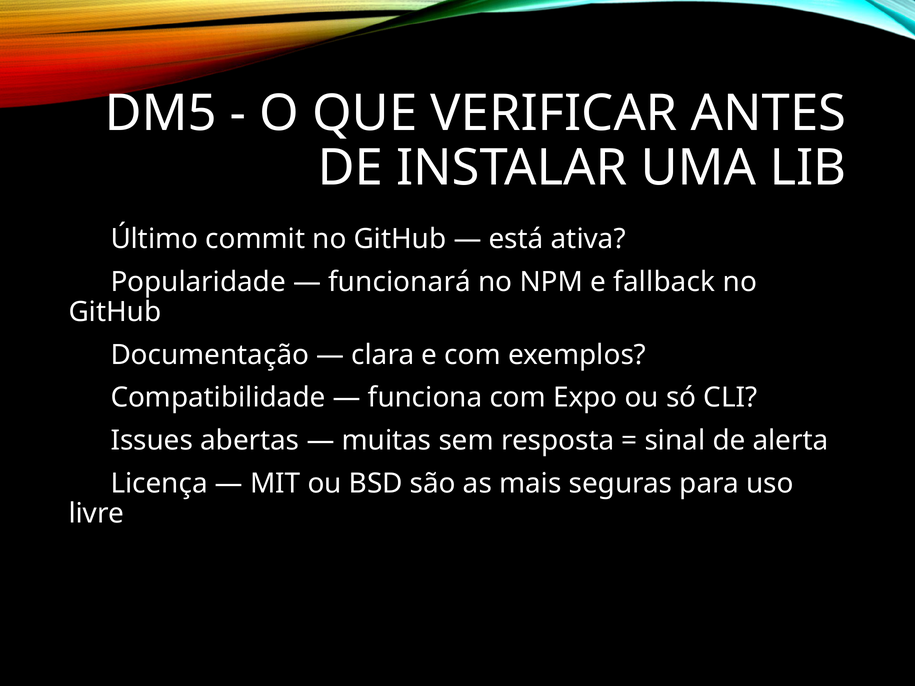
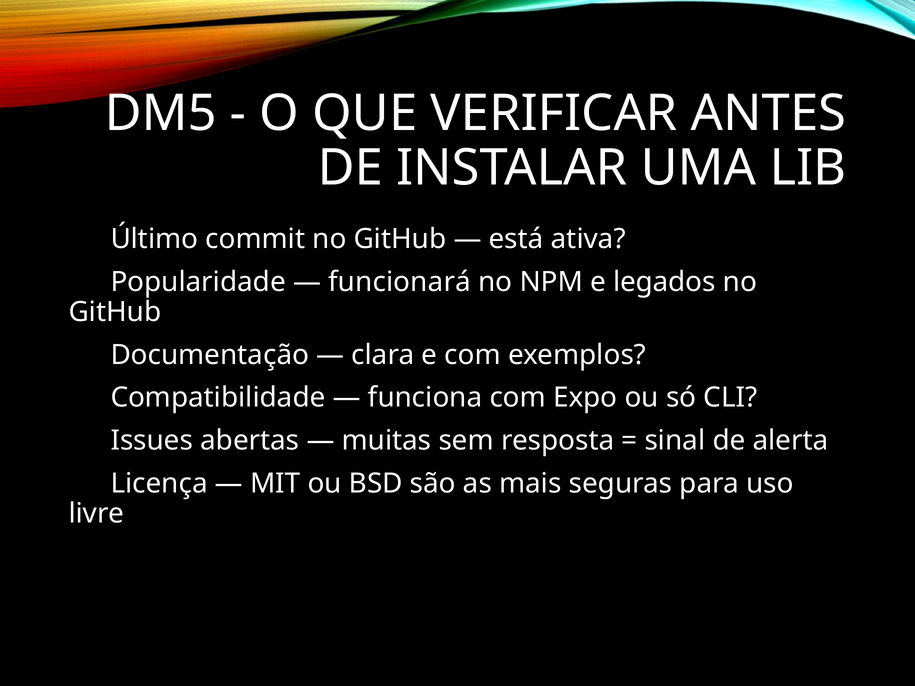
fallback: fallback -> legados (664, 282)
